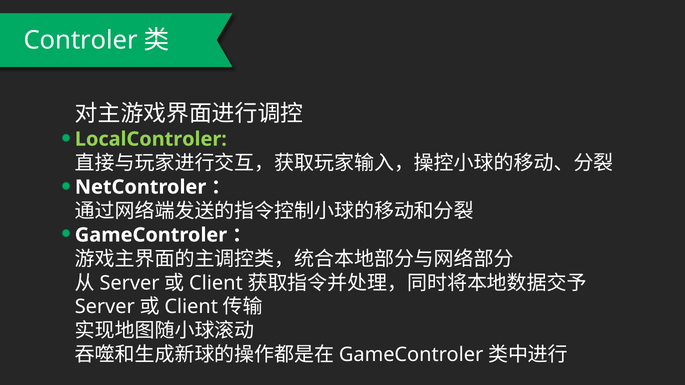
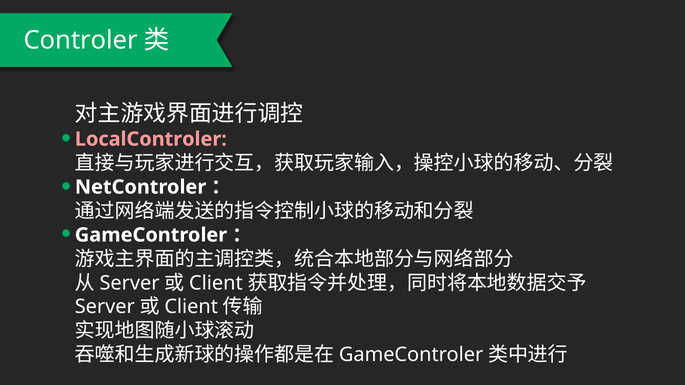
LocalControler colour: light green -> pink (151, 139)
